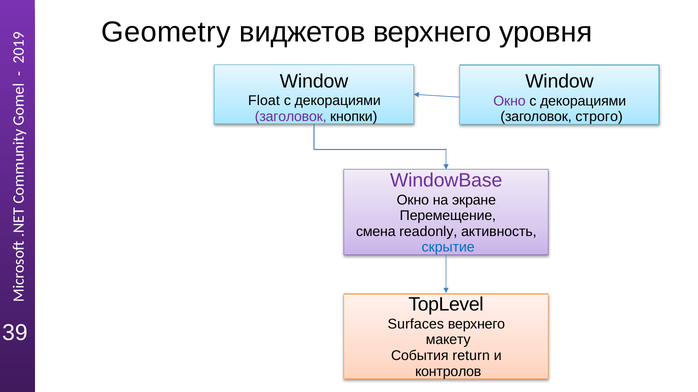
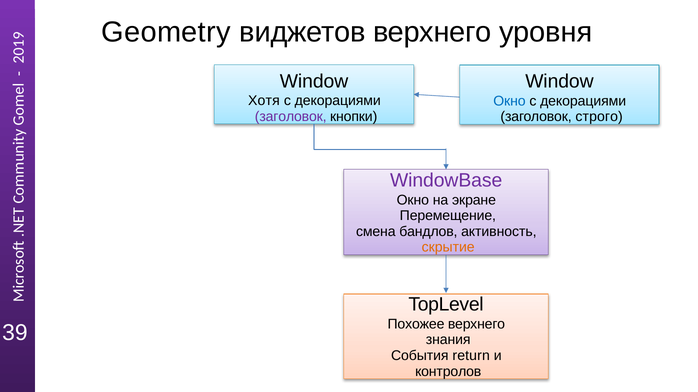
Float: Float -> Хотя (264, 101)
Окно colour: purple -> blue (509, 101)
readonly: readonly -> бандлов (428, 232)
скрытие colour: blue -> orange (448, 247)
Surfaces: Surfaces -> Похожее (416, 324)
макету: макету -> знания (448, 340)
